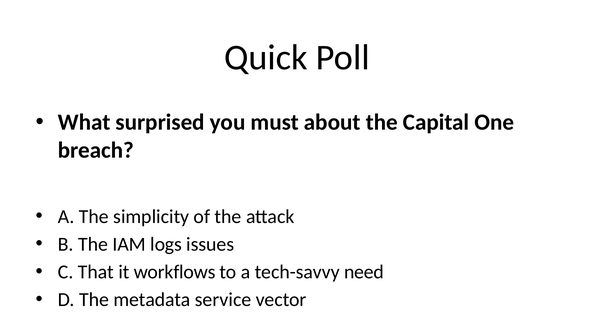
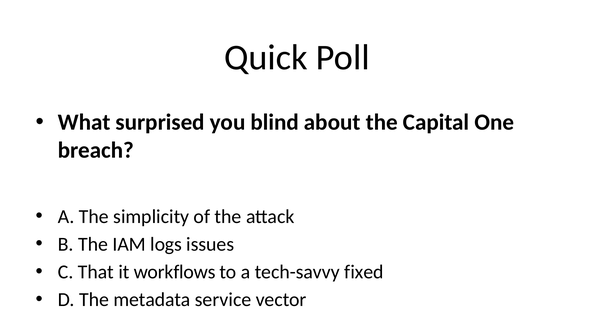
must: must -> blind (275, 122)
need: need -> fixed (364, 272)
